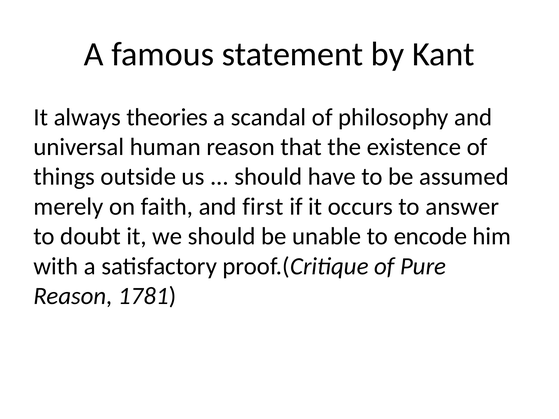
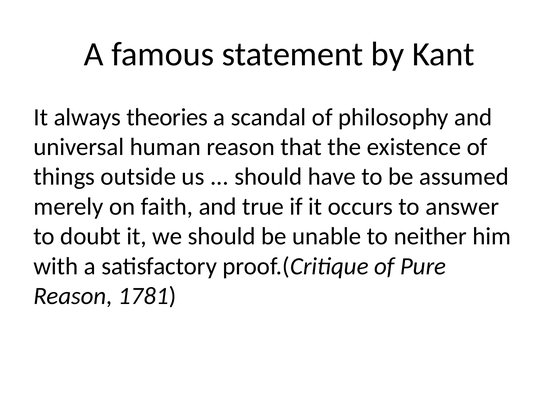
first: first -> true (263, 207)
encode: encode -> neither (430, 237)
